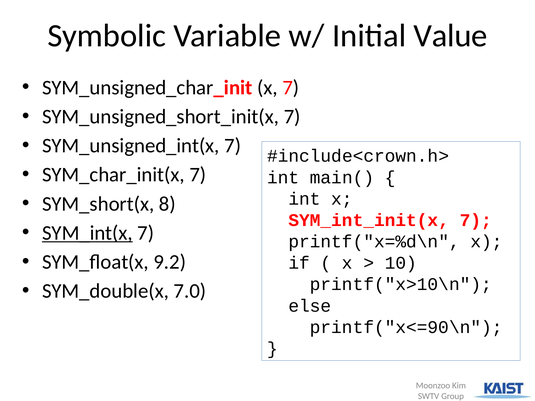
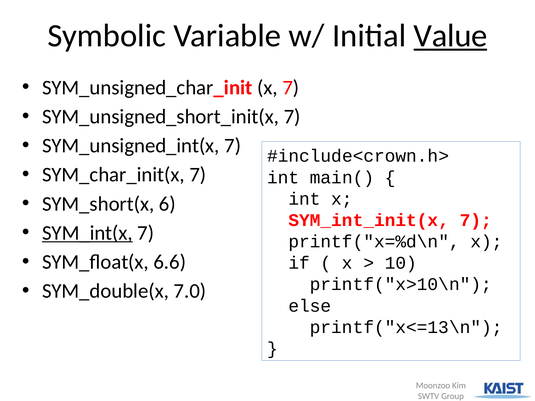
Value underline: none -> present (451, 36)
8: 8 -> 6 (167, 204)
9.2: 9.2 -> 6.6 (170, 262)
printf("x<=90\n: printf("x<=90\n -> printf("x<=13\n (406, 327)
